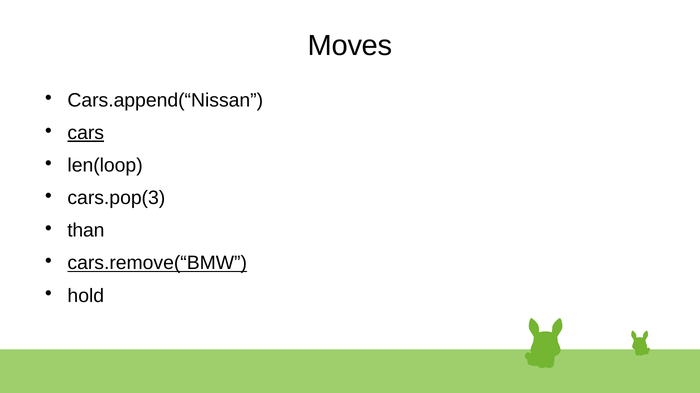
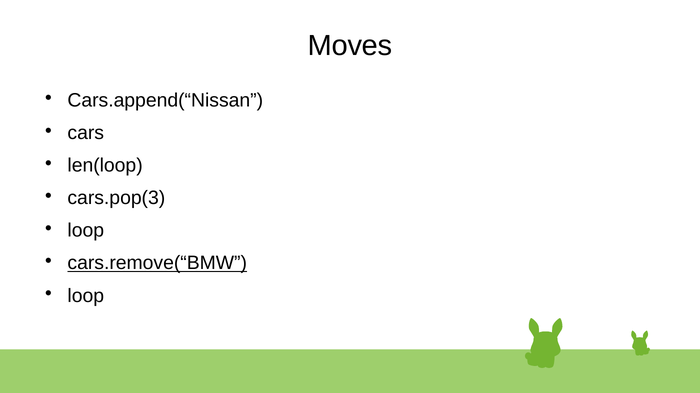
cars underline: present -> none (86, 133)
than: than -> loop (86, 231)
hold: hold -> loop (86, 296)
